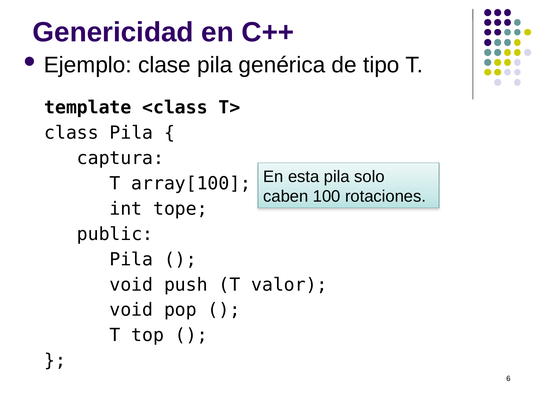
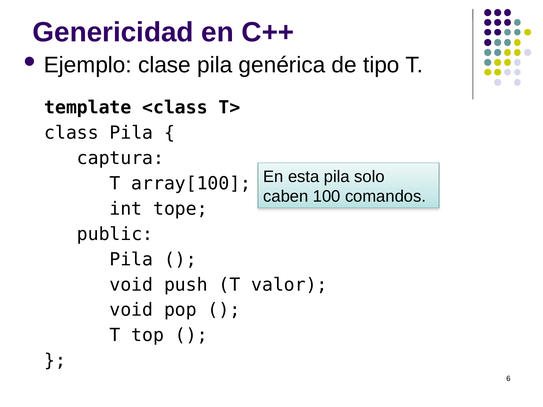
rotaciones: rotaciones -> comandos (386, 197)
